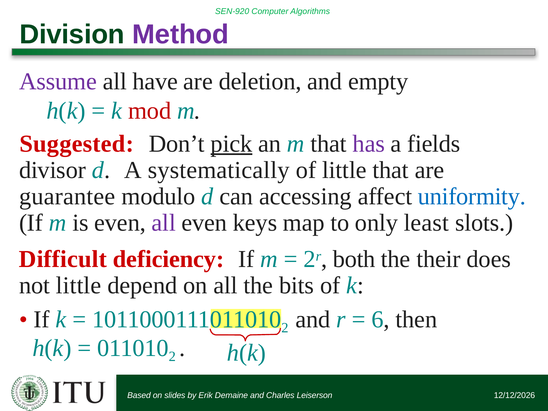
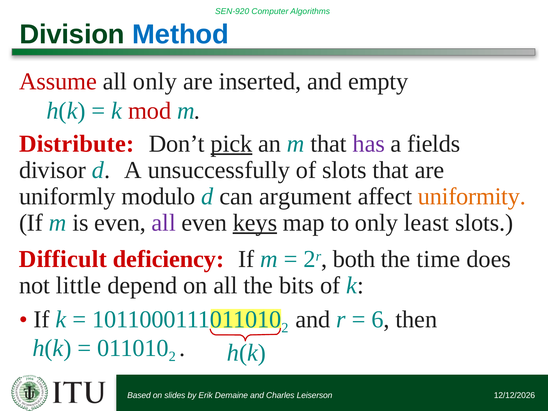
Method colour: purple -> blue (181, 35)
Assume colour: purple -> red (58, 82)
all have: have -> only (155, 82)
deletion: deletion -> inserted (260, 82)
Suggested: Suggested -> Distribute (77, 144)
systematically: systematically -> unsuccessfully (219, 170)
of little: little -> slots (344, 170)
guarantee: guarantee -> uniformly (67, 196)
accessing: accessing -> argument (305, 196)
uniformity colour: blue -> orange (472, 196)
keys underline: none -> present (255, 223)
their: their -> time (438, 259)
